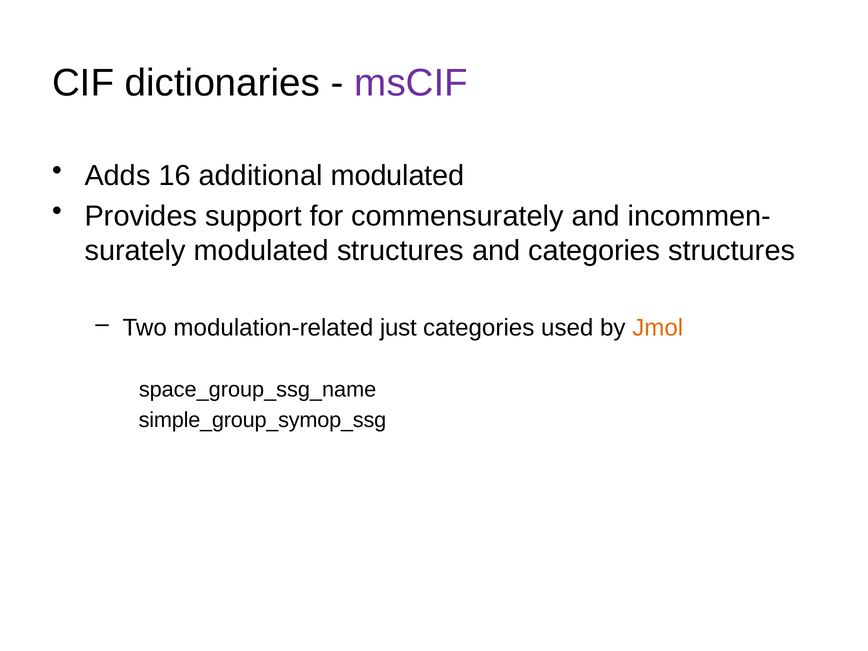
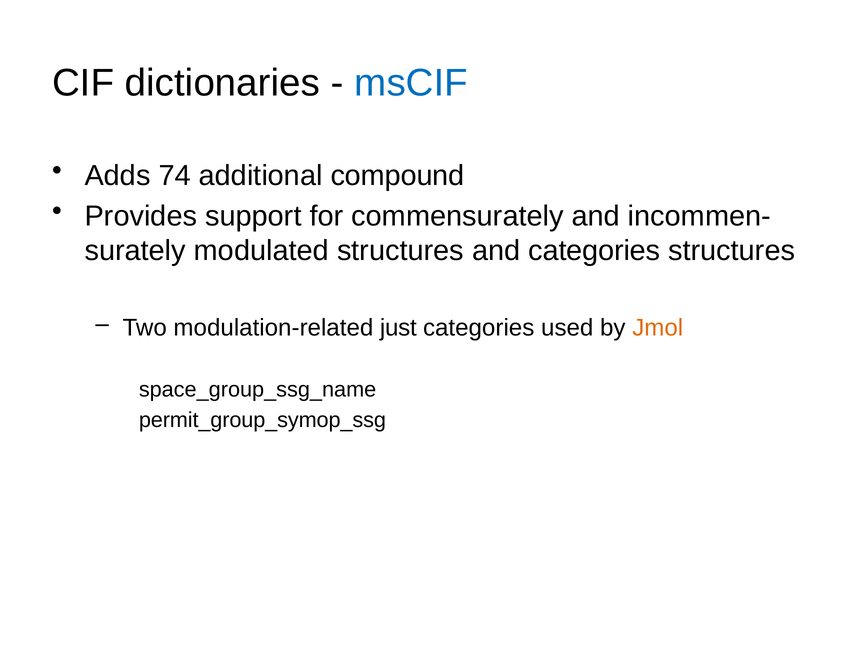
msCIF colour: purple -> blue (411, 83)
16: 16 -> 74 (175, 176)
additional modulated: modulated -> compound (398, 176)
simple_group_symop_ssg: simple_group_symop_ssg -> permit_group_symop_ssg (262, 420)
